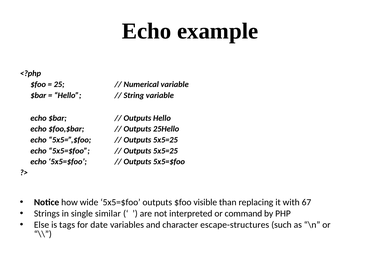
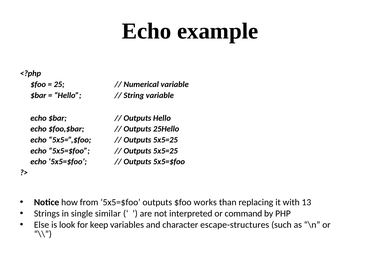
wide: wide -> from (89, 203)
visible: visible -> works (205, 203)
67: 67 -> 13 (306, 203)
tags: tags -> look (67, 225)
date: date -> keep (99, 225)
